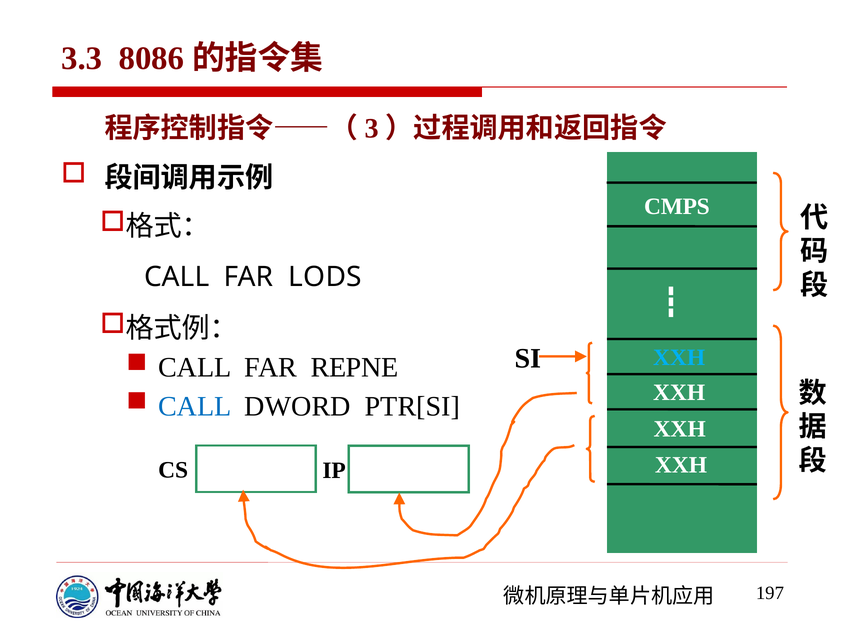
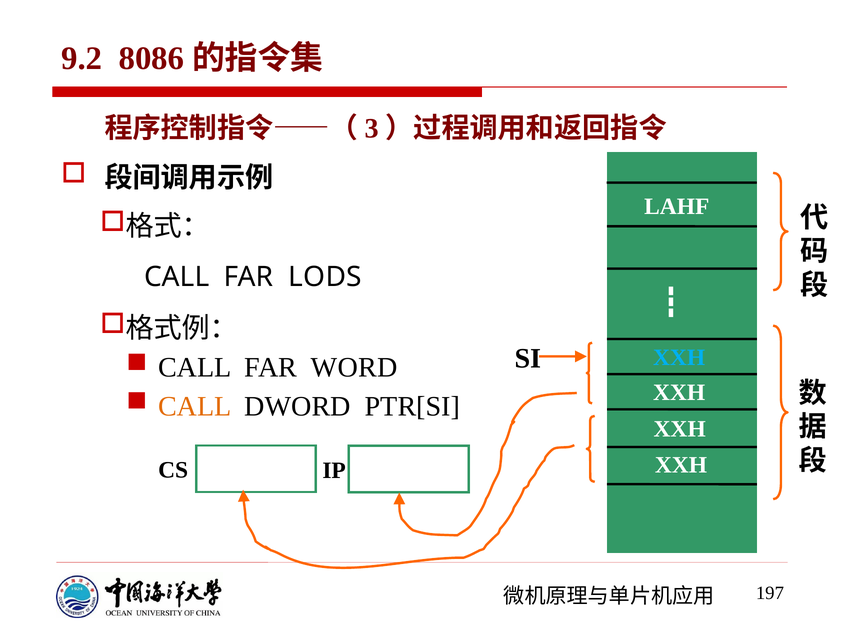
3.3: 3.3 -> 9.2 (82, 58)
CMPS: CMPS -> LAHF (677, 206)
REPNE: REPNE -> WORD (354, 367)
CALL colour: blue -> orange (195, 406)
